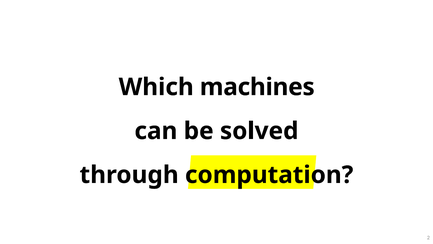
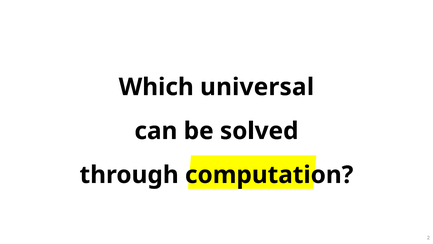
machines: machines -> universal (257, 87)
